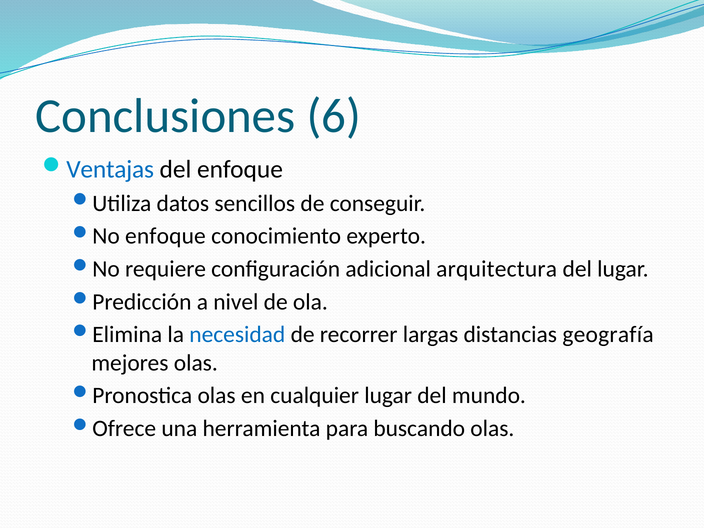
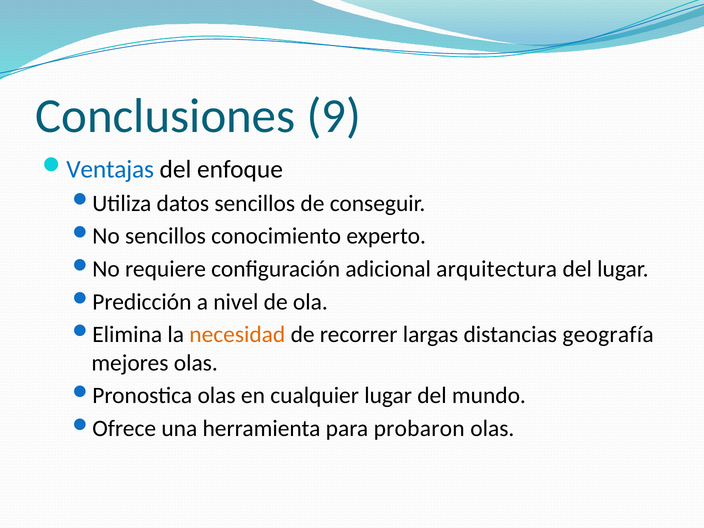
6: 6 -> 9 (334, 116)
enfoque: enfoque -> sencillos (165, 236)
necesidad colour: blue -> orange (237, 335)
buscando: buscando -> probaron (419, 429)
